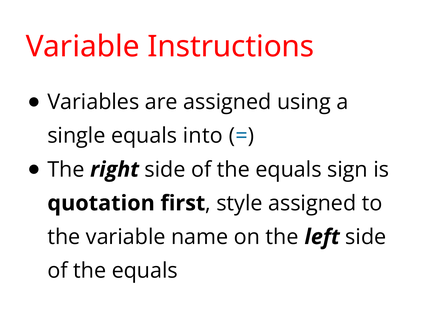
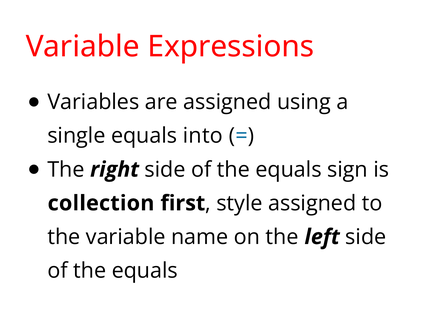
Instructions: Instructions -> Expressions (231, 47)
quotation: quotation -> collection (101, 203)
